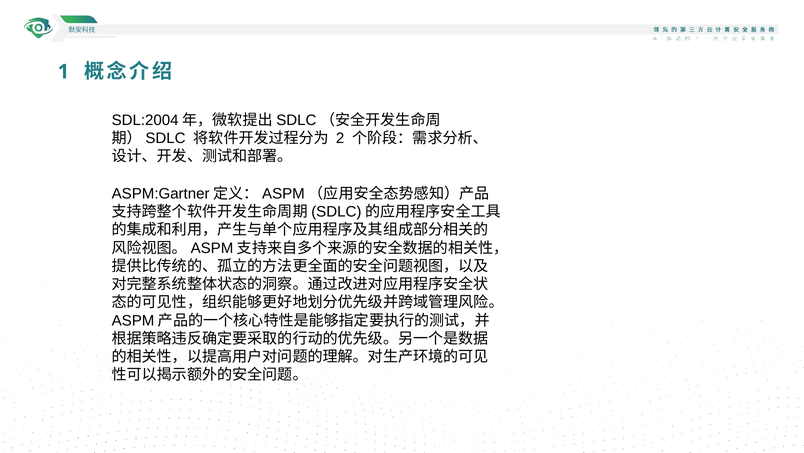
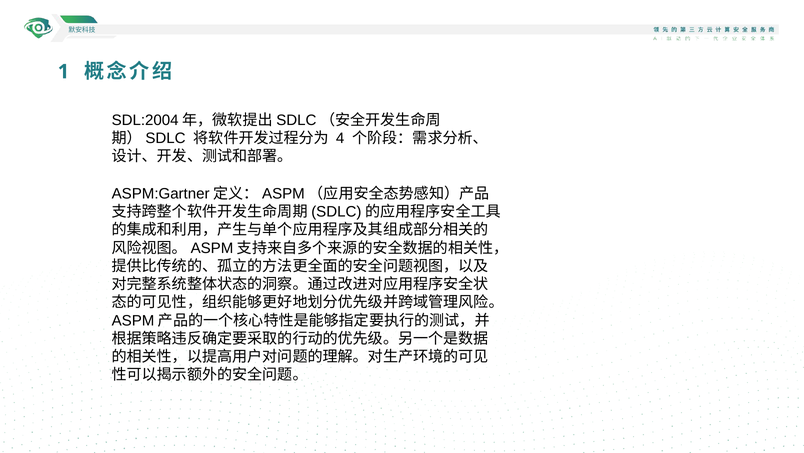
2: 2 -> 4 (340, 138)
